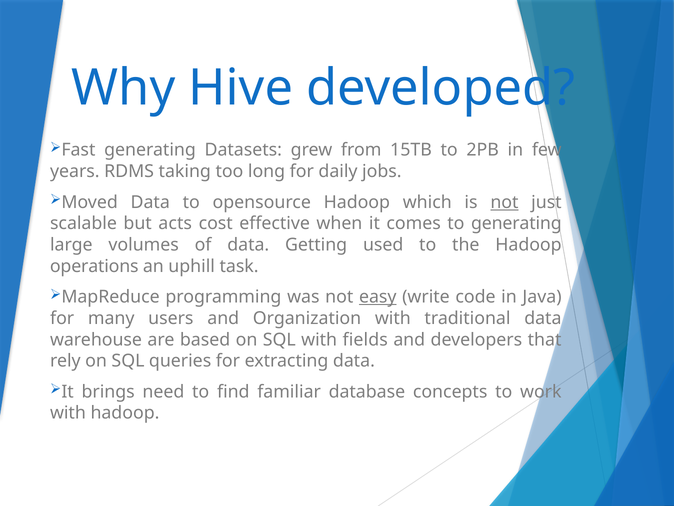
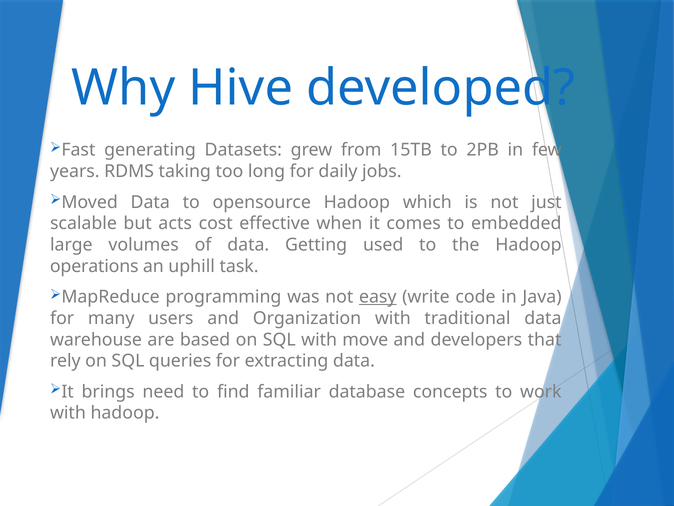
not underline: present -> none (504, 202)
to generating: generating -> embedded (516, 223)
fields: fields -> move (365, 339)
